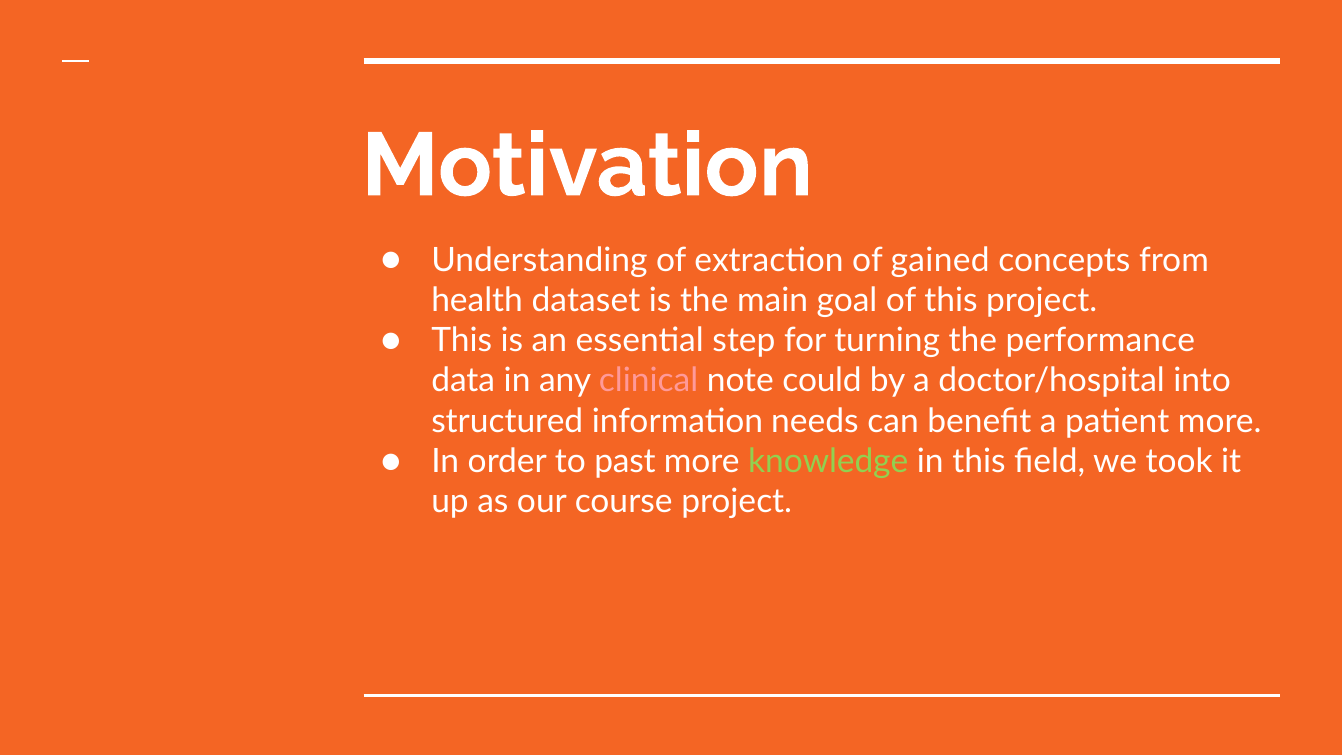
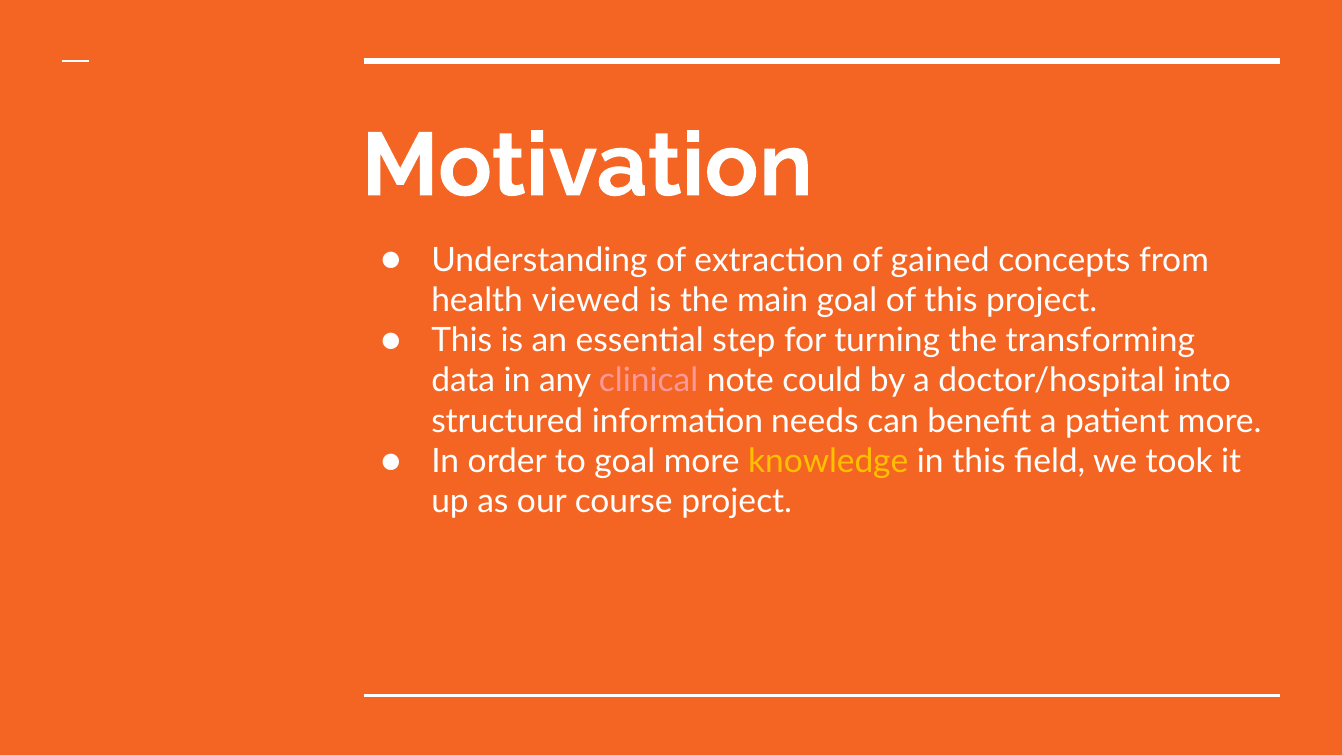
dataset: dataset -> viewed (586, 300)
performance: performance -> transforming (1100, 341)
to past: past -> goal (625, 461)
knowledge colour: light green -> yellow (828, 461)
